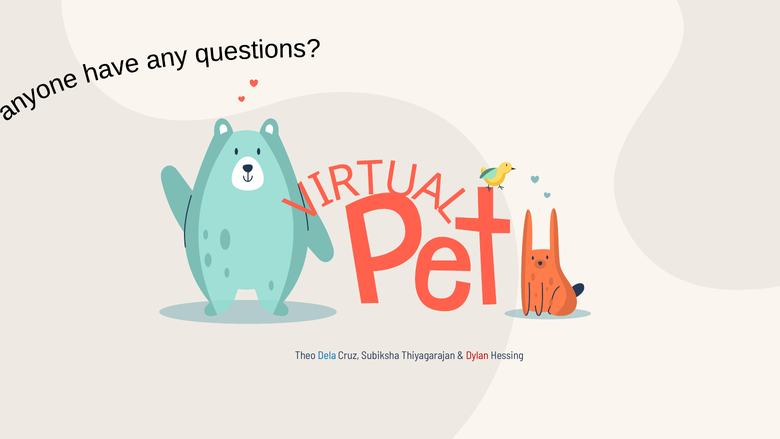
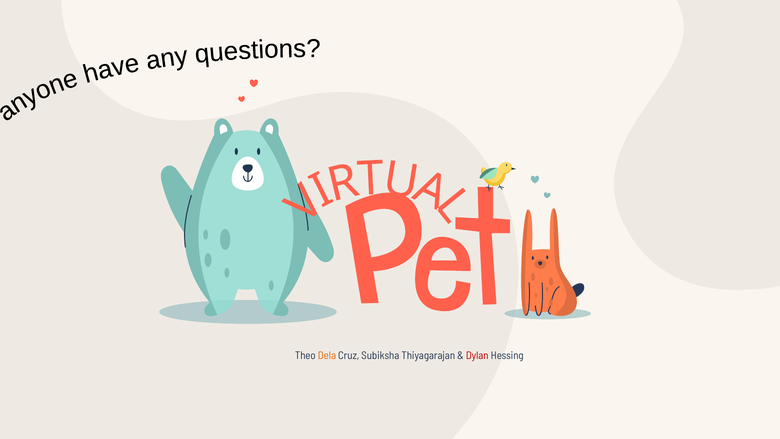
Dela colour: blue -> orange (327, 355)
